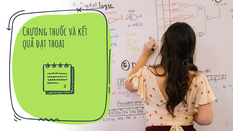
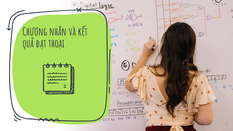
thuốc: thuốc -> nhân (58, 32)
